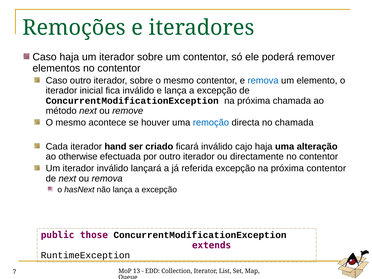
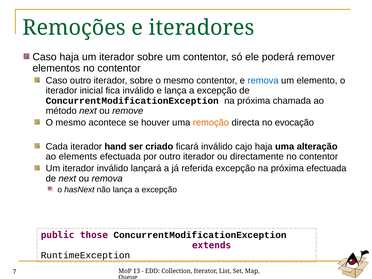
remoção colour: blue -> orange (211, 123)
no chamada: chamada -> evocação (294, 123)
otherwise: otherwise -> elements (78, 157)
próxima contentor: contentor -> efectuada (326, 168)
